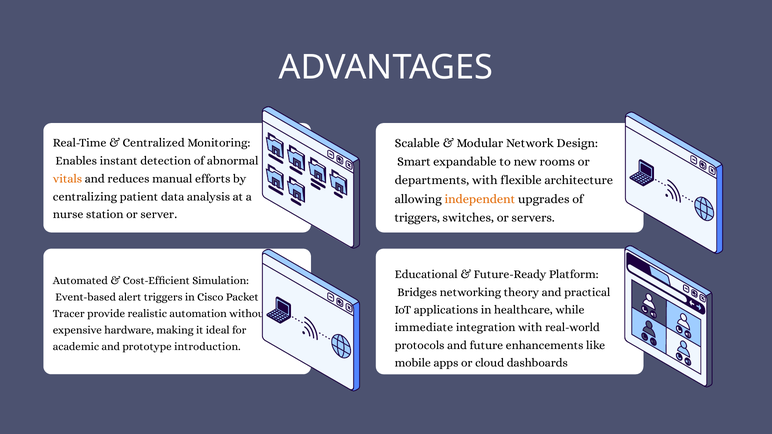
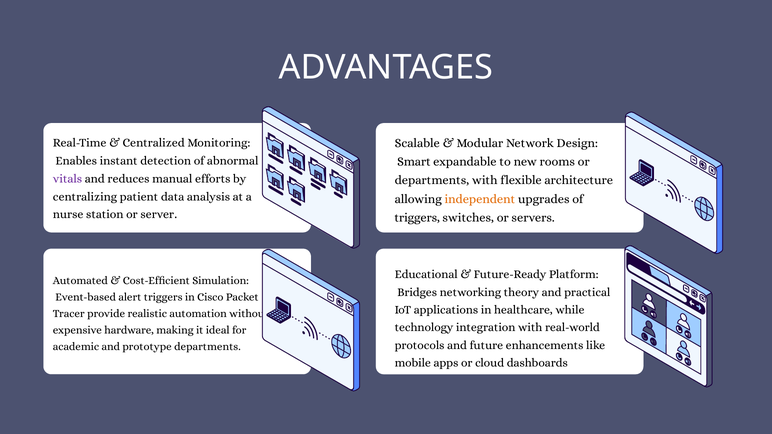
vitals colour: orange -> purple (68, 179)
immediate: immediate -> technology (424, 328)
prototype introduction: introduction -> departments (207, 347)
